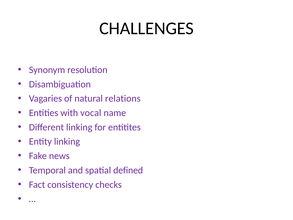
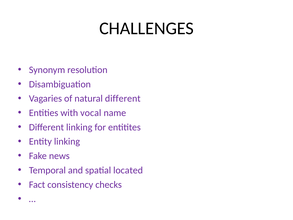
natural relations: relations -> different (123, 98)
defined: defined -> located (128, 170)
